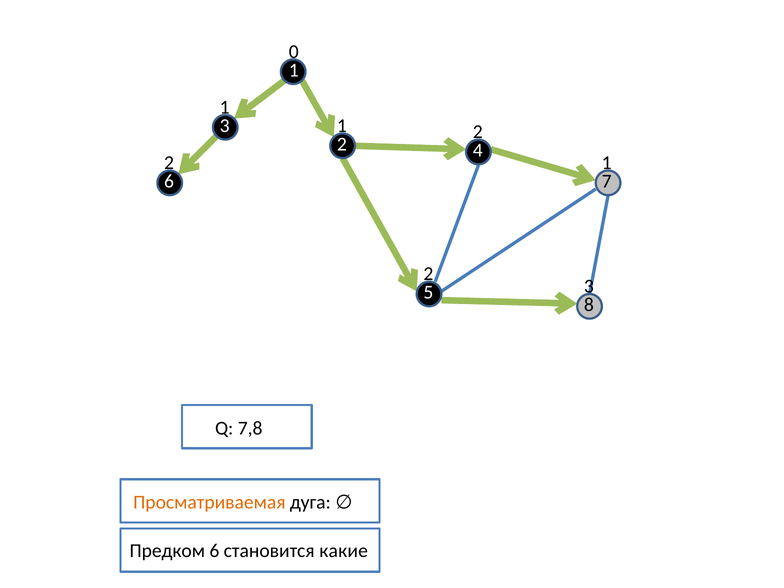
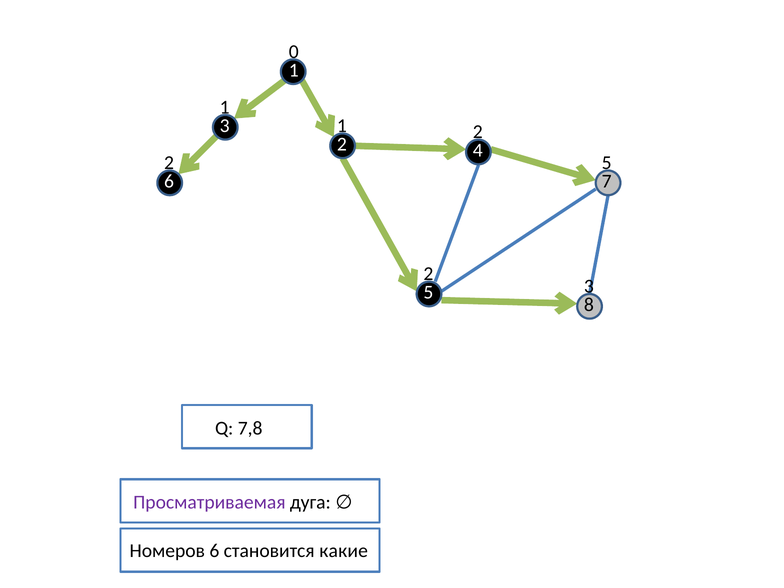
1: 1 -> 5 (607, 163)
Просматриваемая colour: orange -> purple (209, 502)
Предком: Предком -> Номеров (167, 551)
